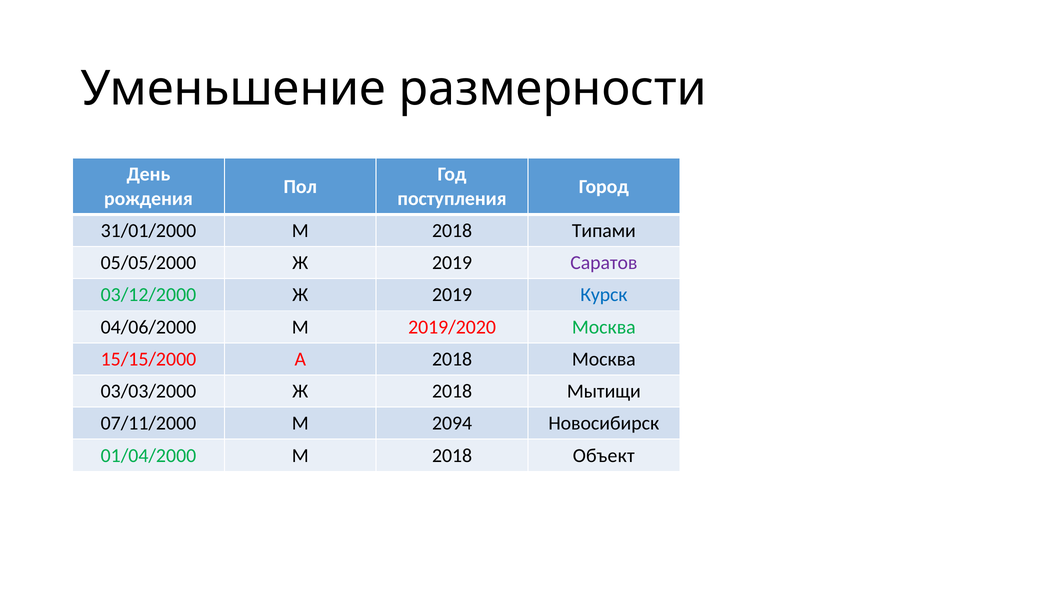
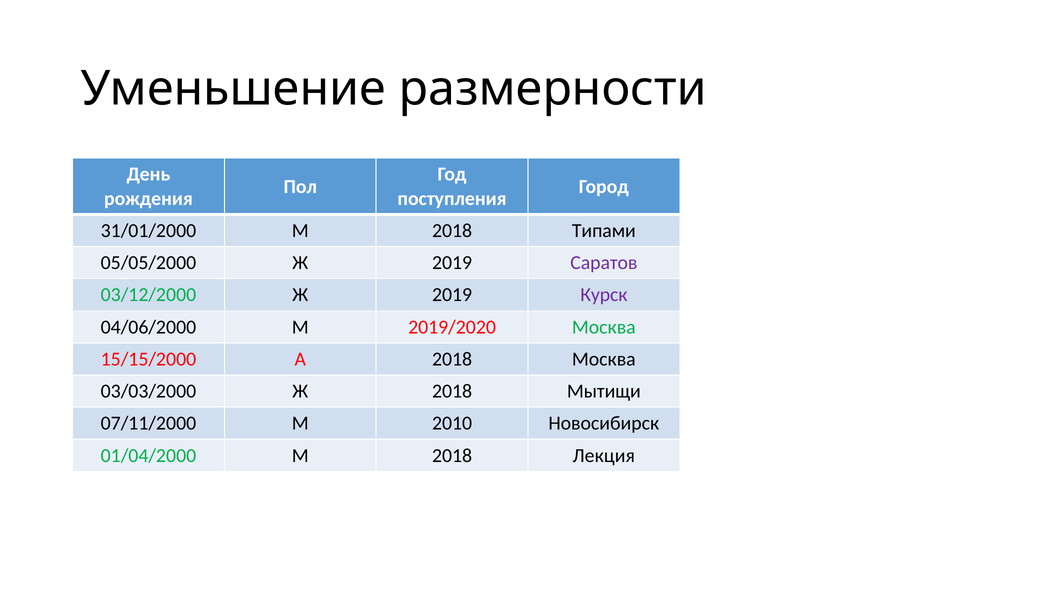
Курск colour: blue -> purple (604, 295)
2094: 2094 -> 2010 (452, 423)
Объект: Объект -> Лекция (604, 456)
